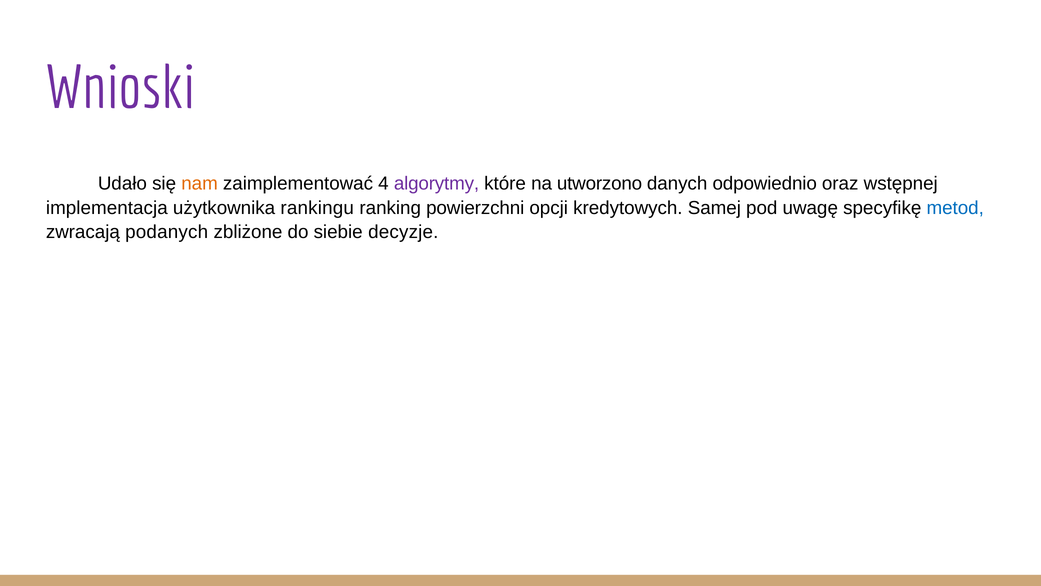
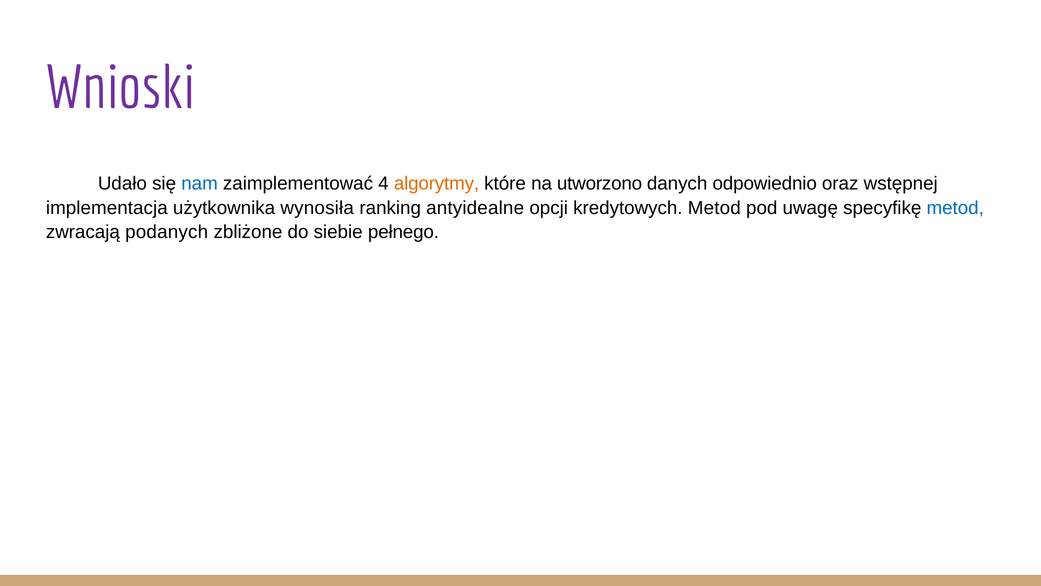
nam colour: orange -> blue (200, 184)
algorytmy colour: purple -> orange (436, 184)
rankingu: rankingu -> wynosiła (317, 208)
powierzchni: powierzchni -> antyidealne (475, 208)
kredytowych Samej: Samej -> Metod (714, 208)
decyzje: decyzje -> pełnego (403, 232)
